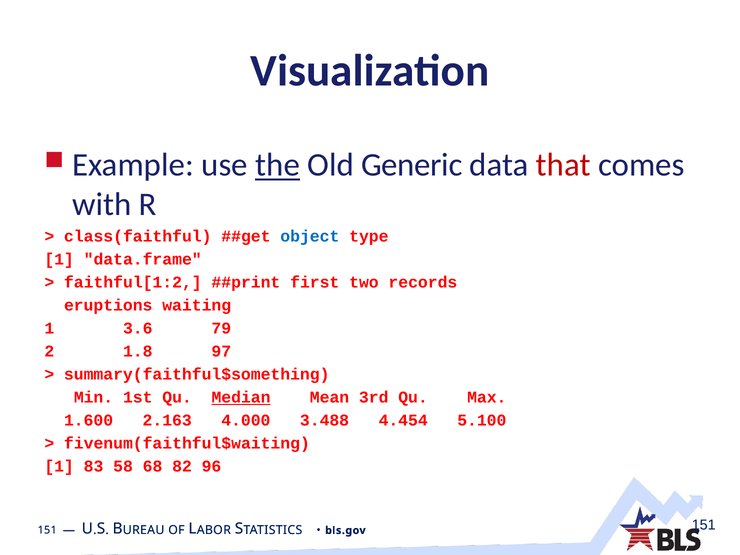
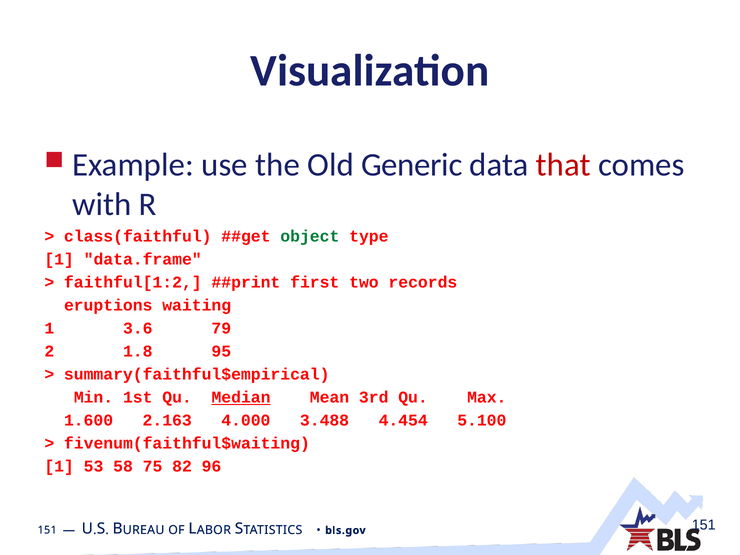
the underline: present -> none (278, 165)
object colour: blue -> green (310, 236)
97: 97 -> 95 (221, 351)
summary(faithful$something: summary(faithful$something -> summary(faithful$empirical (197, 374)
83: 83 -> 53 (94, 467)
68: 68 -> 75 (153, 467)
